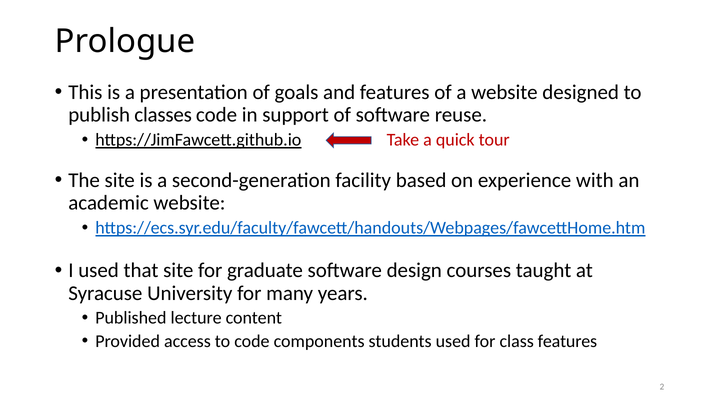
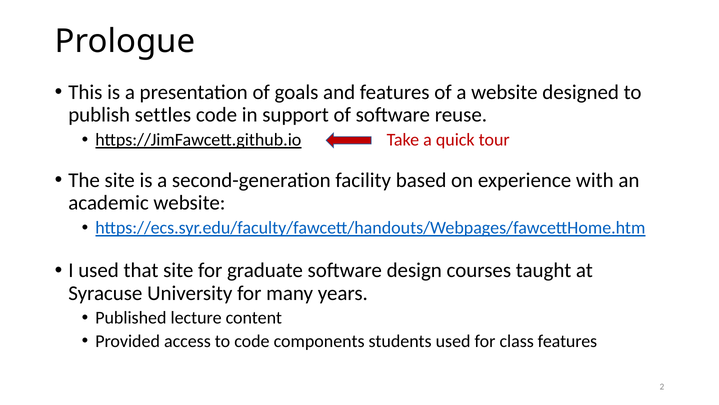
classes: classes -> settles (163, 115)
